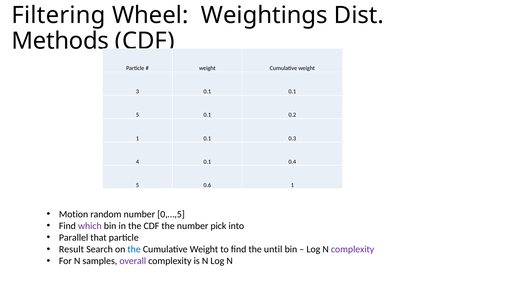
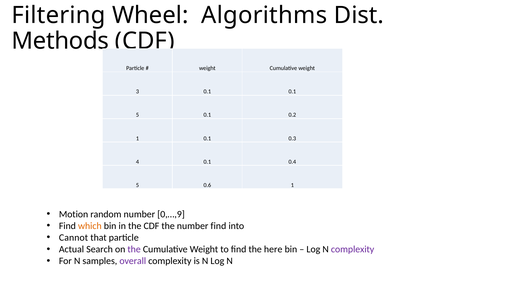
Weightings: Weightings -> Algorithms (264, 15)
0,…,5: 0,…,5 -> 0,…,9 (171, 214)
which colour: purple -> orange (90, 226)
number pick: pick -> find (218, 226)
Parallel: Parallel -> Cannot (74, 238)
Result: Result -> Actual (71, 249)
the colour: blue -> purple (134, 249)
until: until -> here (273, 249)
